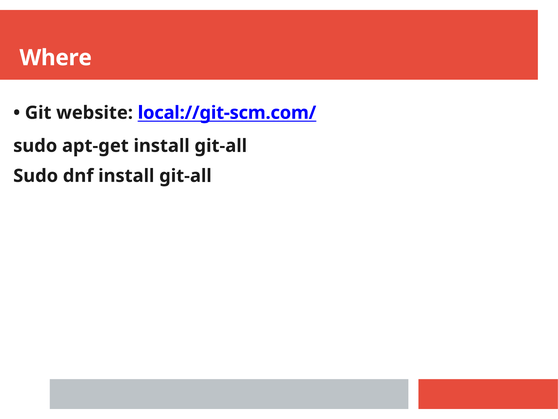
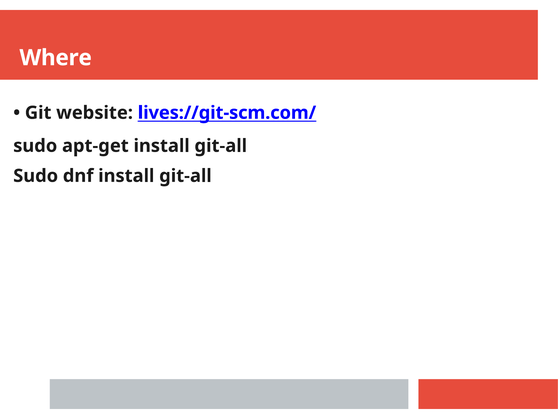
local://git-scm.com/: local://git-scm.com/ -> lives://git-scm.com/ (227, 113)
